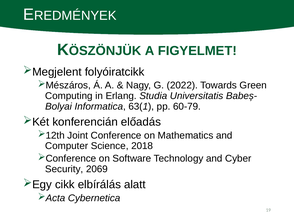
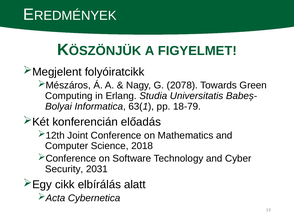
2022: 2022 -> 2078 (182, 86)
60-79: 60-79 -> 18-79 (187, 107)
2069: 2069 -> 2031 (97, 169)
